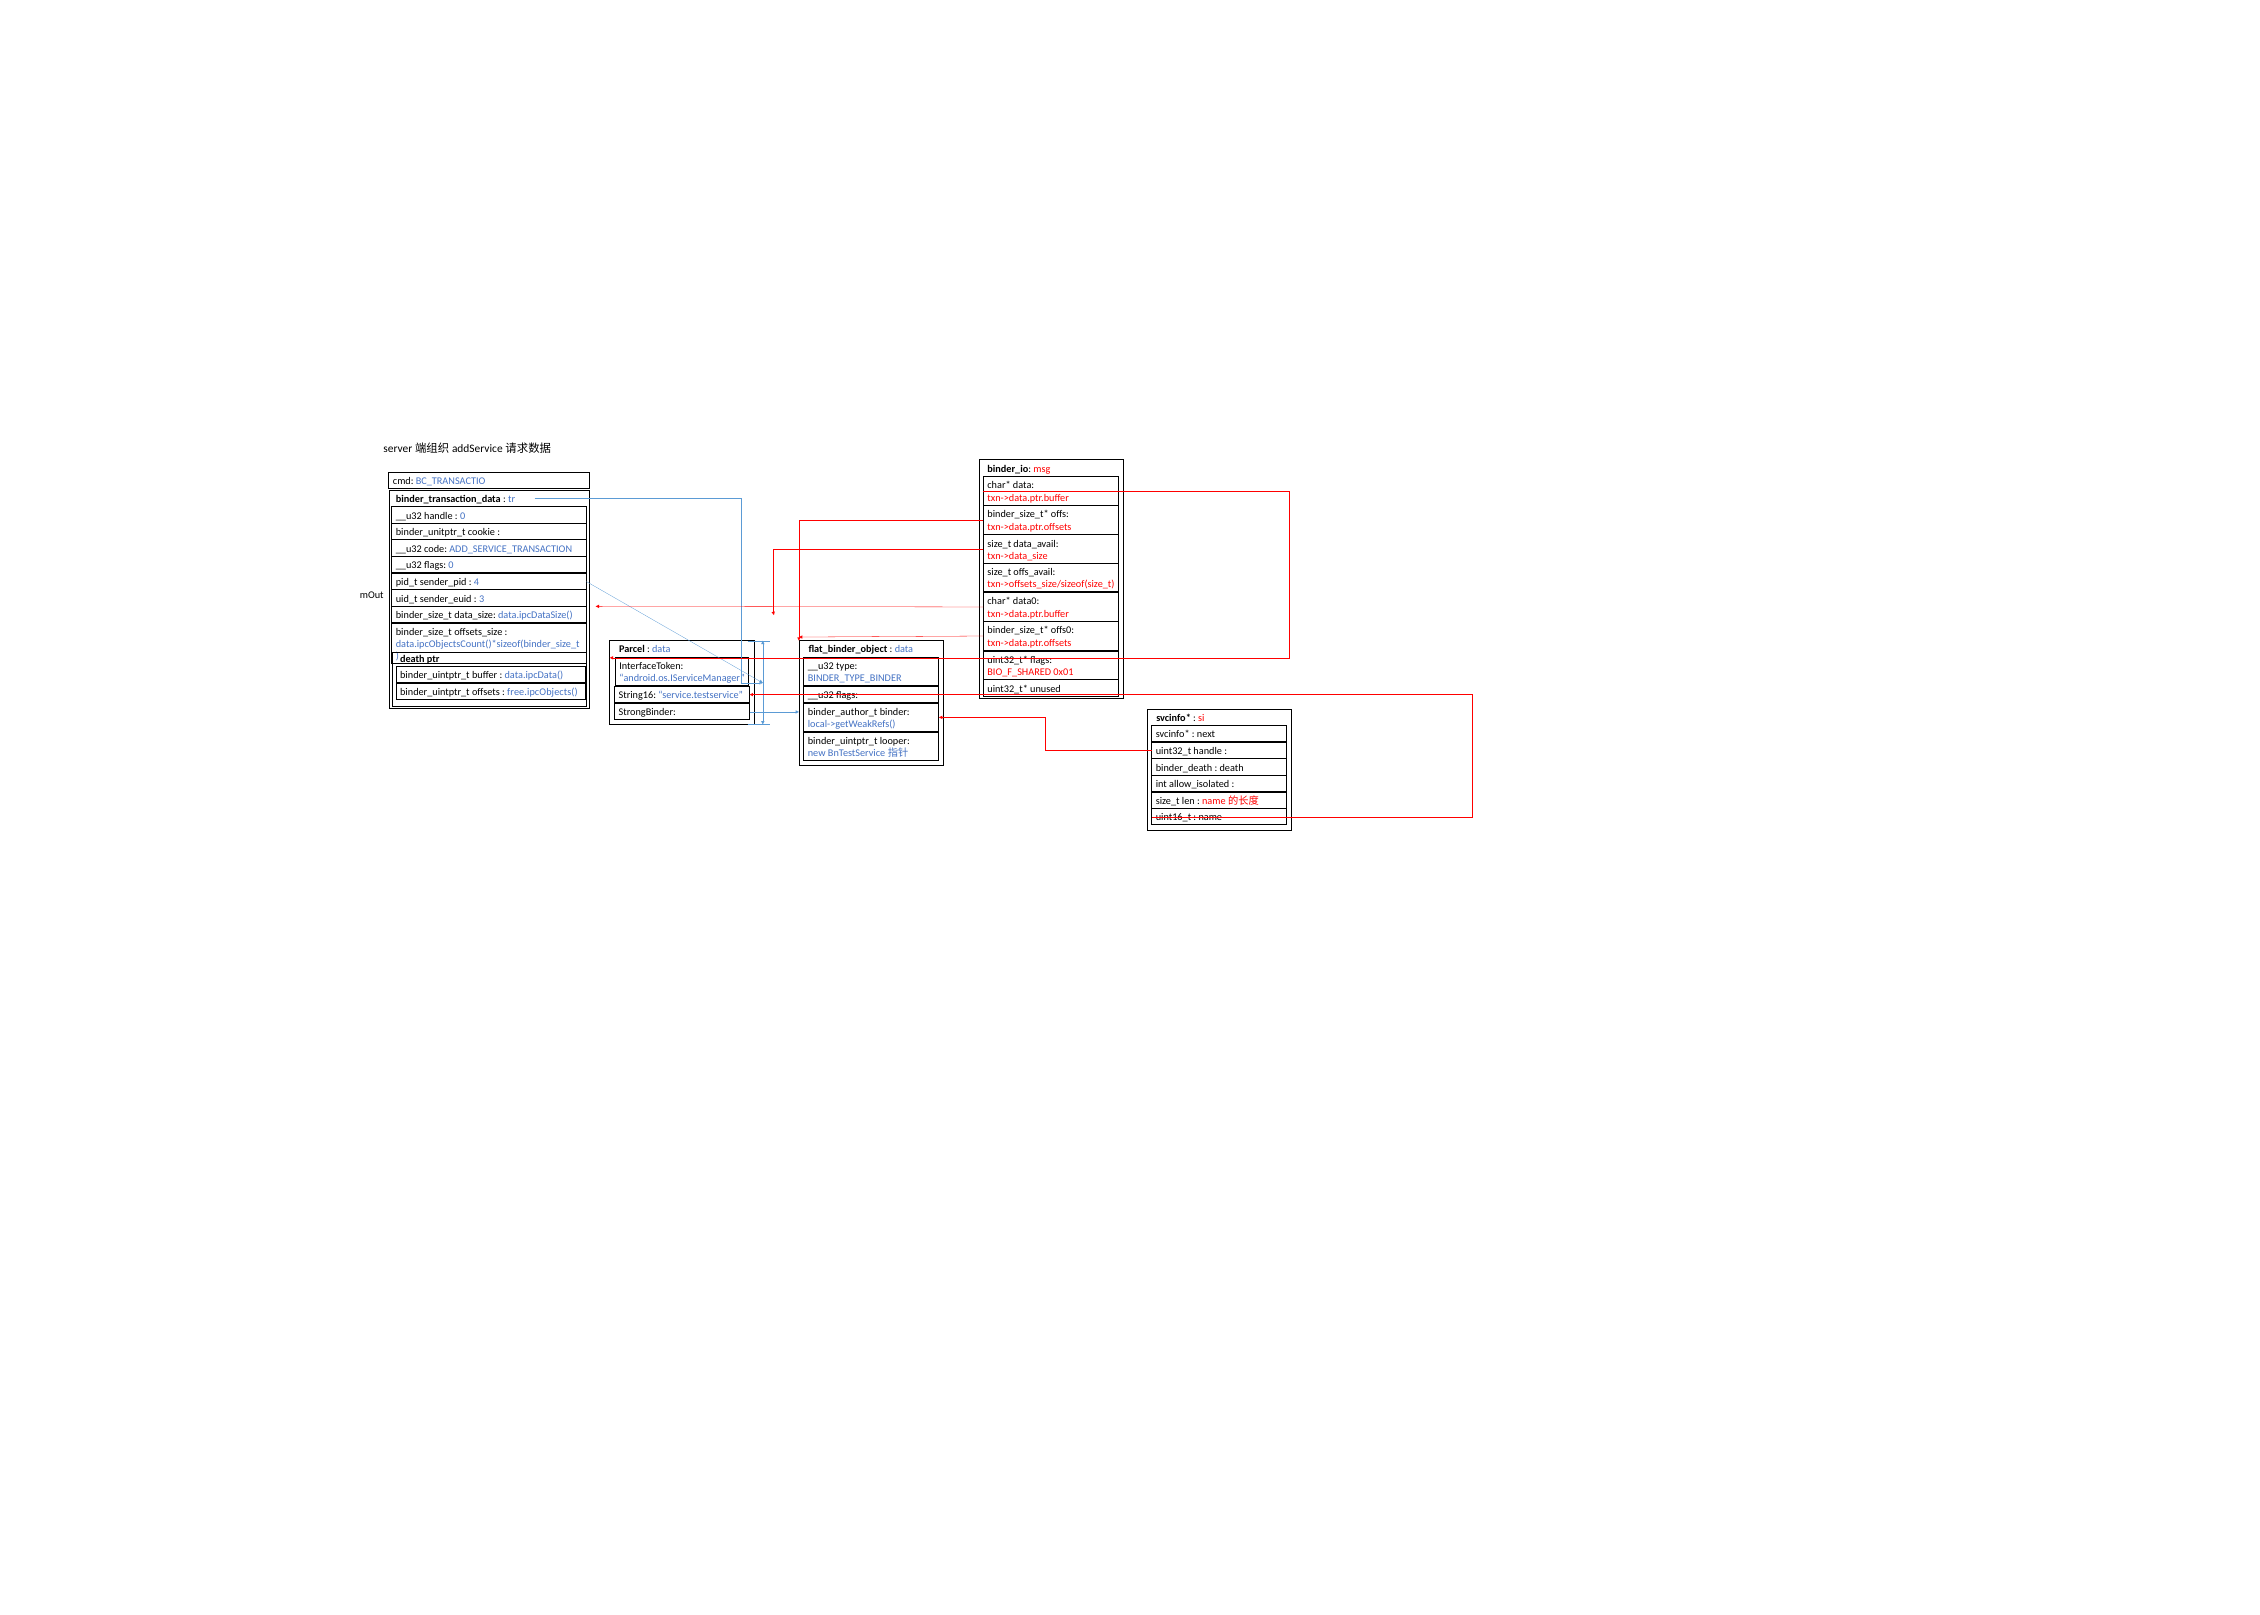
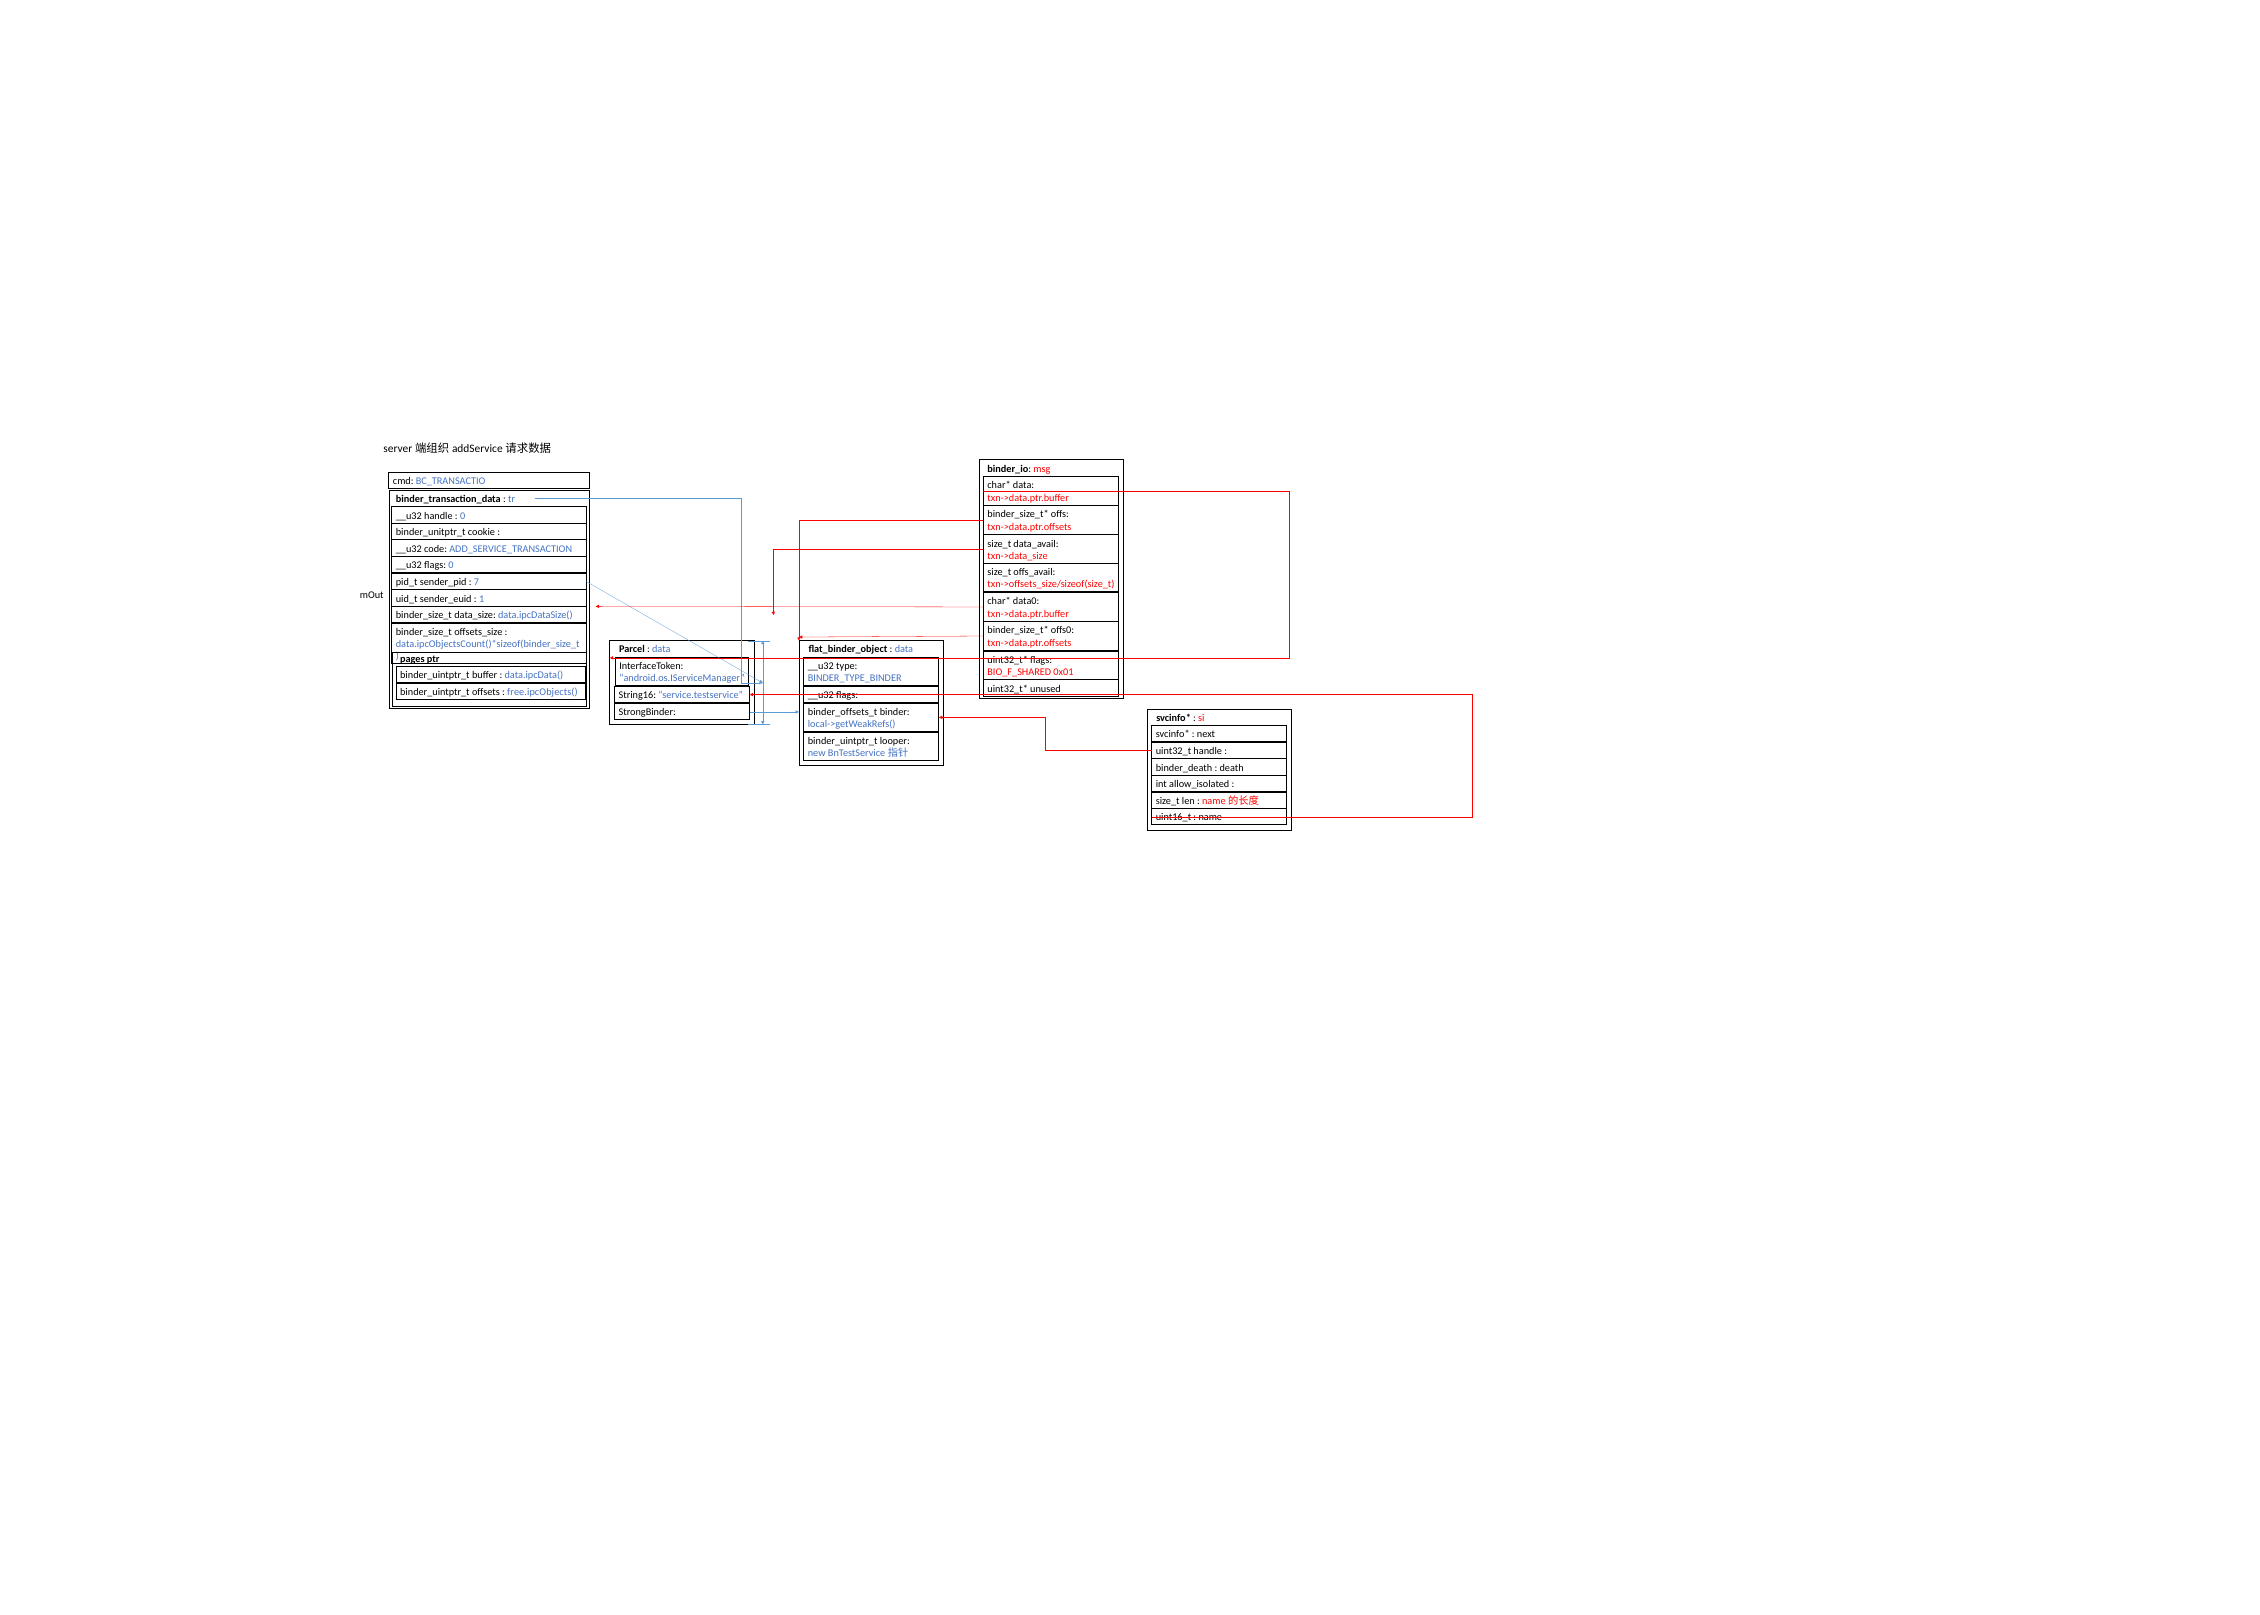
4: 4 -> 7 (477, 582)
3: 3 -> 1 (482, 598)
death: death -> pages (412, 659)
binder_author_t: binder_author_t -> binder_offsets_t (843, 712)
